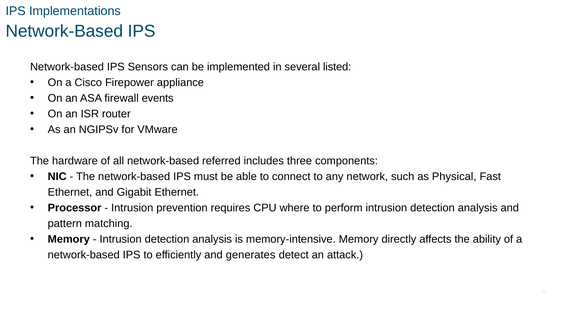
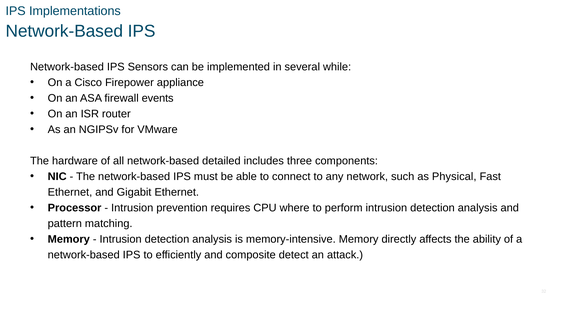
listed: listed -> while (337, 67)
referred: referred -> detailed (221, 161)
generates: generates -> composite (251, 255)
